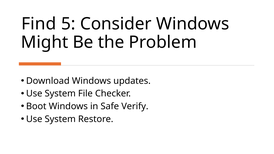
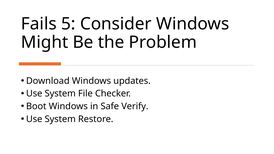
Find: Find -> Fails (39, 24)
